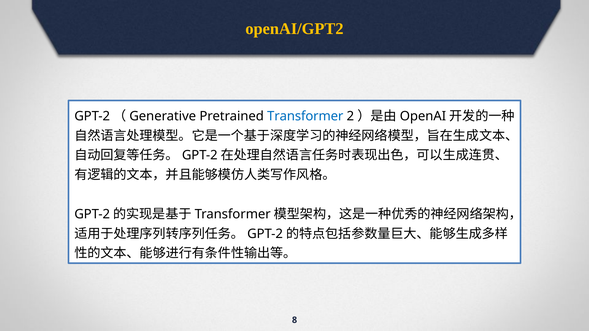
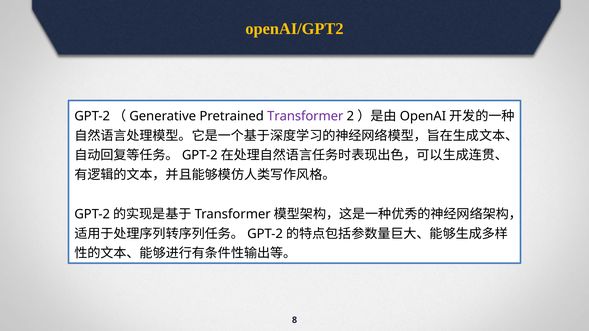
Transformer colour: blue -> purple (305, 116)
